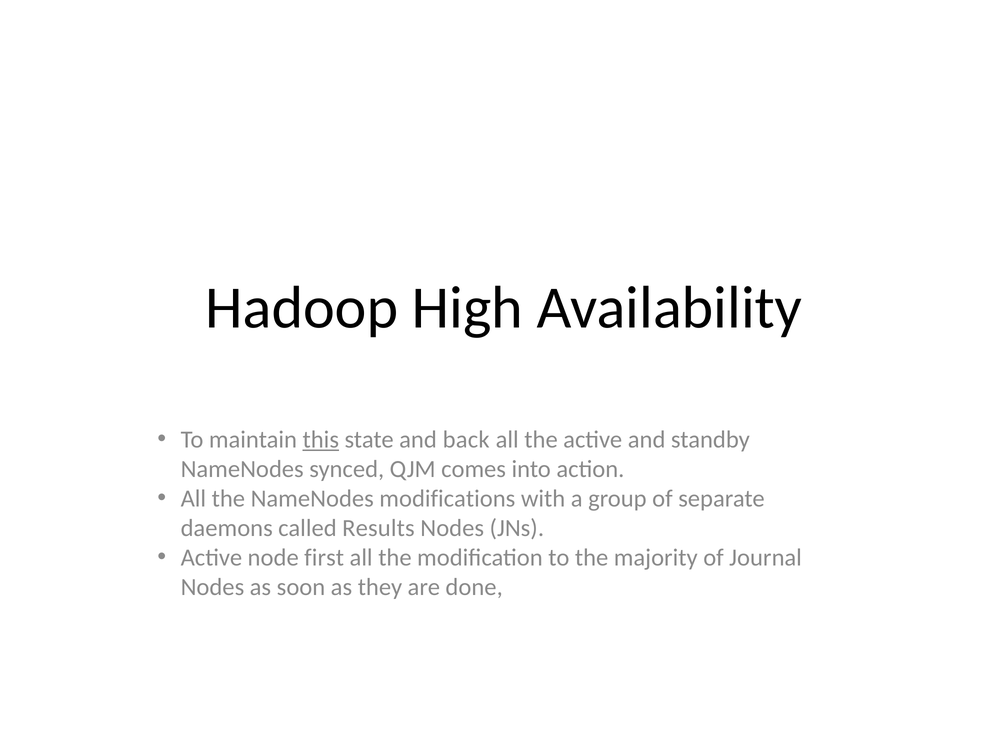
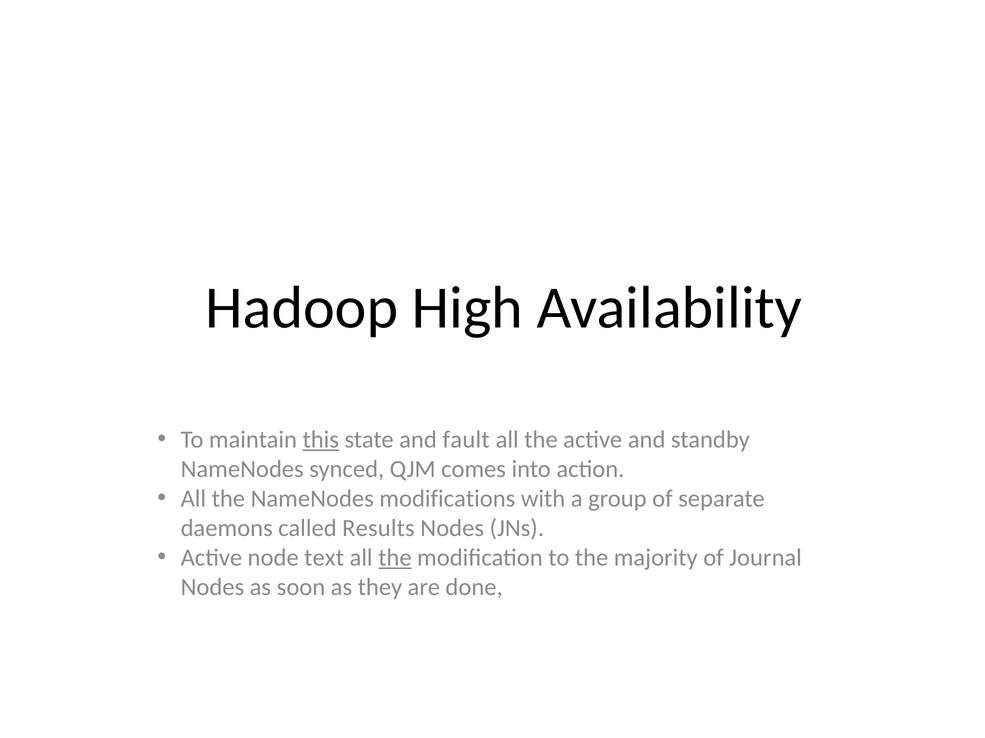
back: back -> fault (466, 440)
first: first -> text (324, 558)
the underline: none -> present (395, 558)
